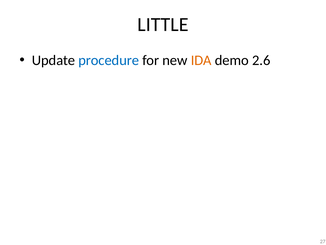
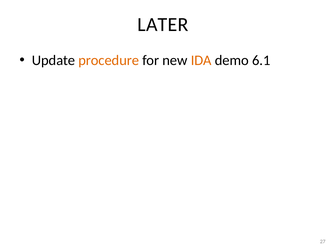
LITTLE: LITTLE -> LATER (163, 24)
procedure colour: blue -> orange (109, 60)
2.6: 2.6 -> 6.1 (261, 60)
